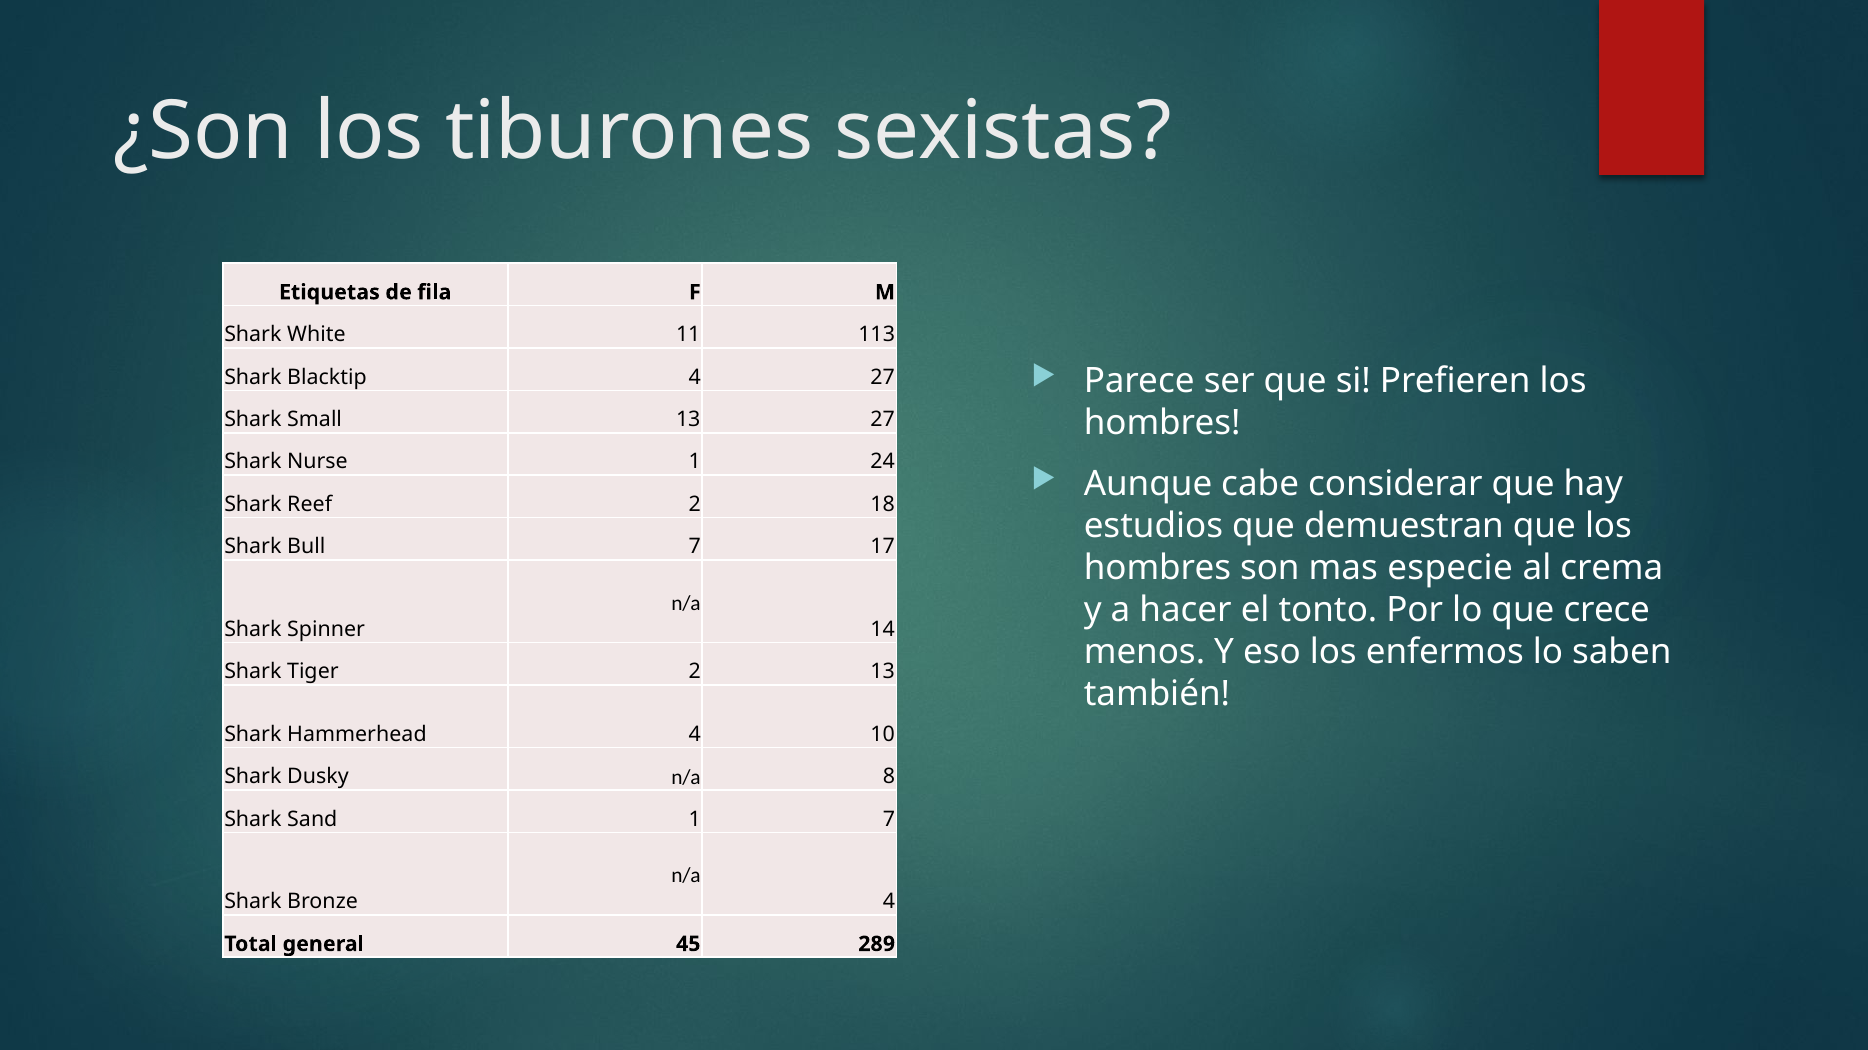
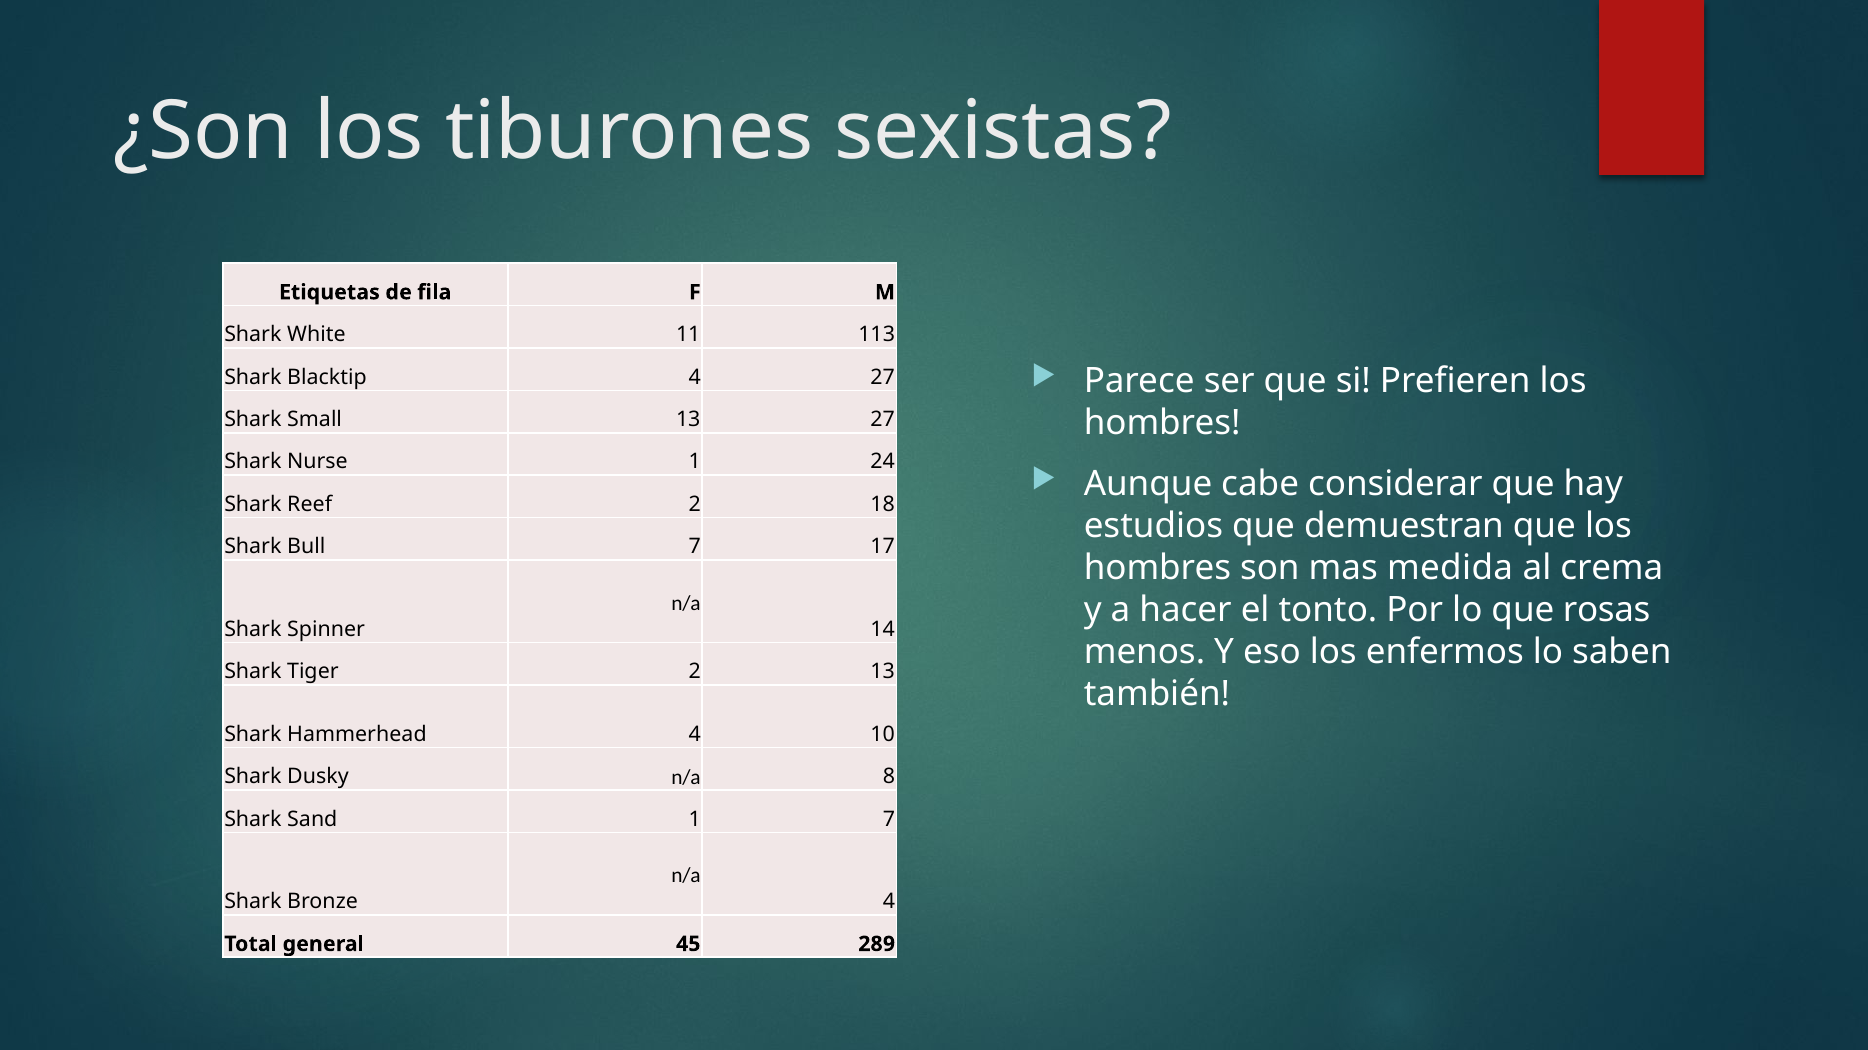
especie: especie -> medida (1450, 569)
crece: crece -> rosas (1607, 611)
